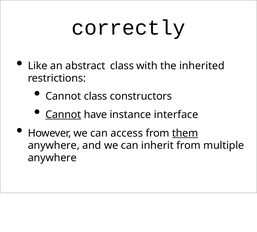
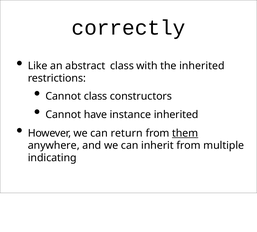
Cannot underline: present -> none (63, 114)
instance interface: interface -> inherited (176, 114)
access: access -> return (127, 133)
anywhere: anywhere -> indicating (52, 158)
